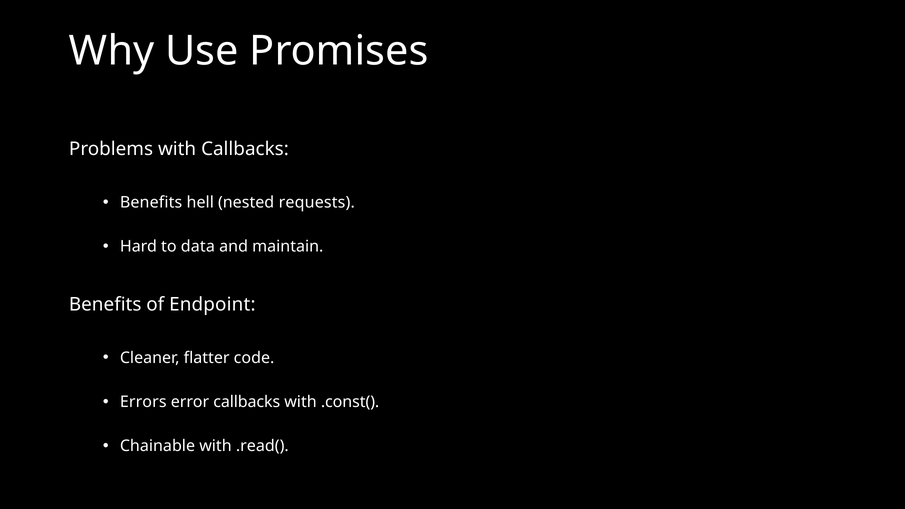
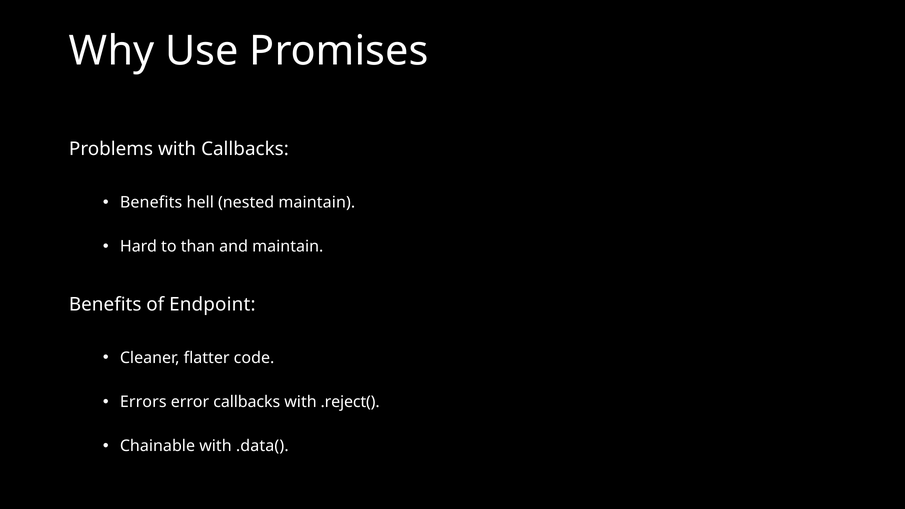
nested requests: requests -> maintain (317, 202)
data: data -> than (198, 246)
.const(: .const( -> .reject( (350, 402)
.read(: .read( -> .data( (262, 446)
